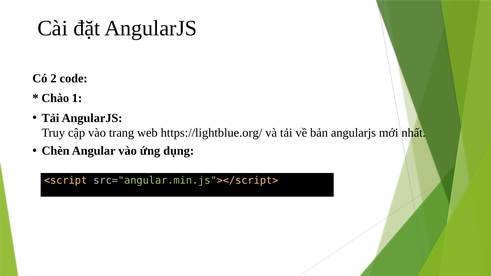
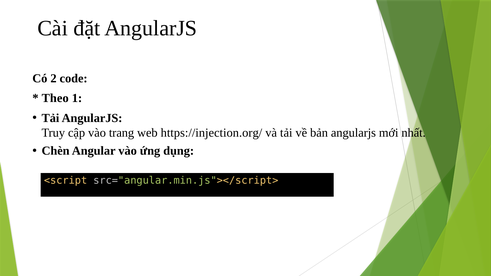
Chào: Chào -> Theo (55, 98)
https://lightblue.org/: https://lightblue.org/ -> https://injection.org/ (211, 133)
